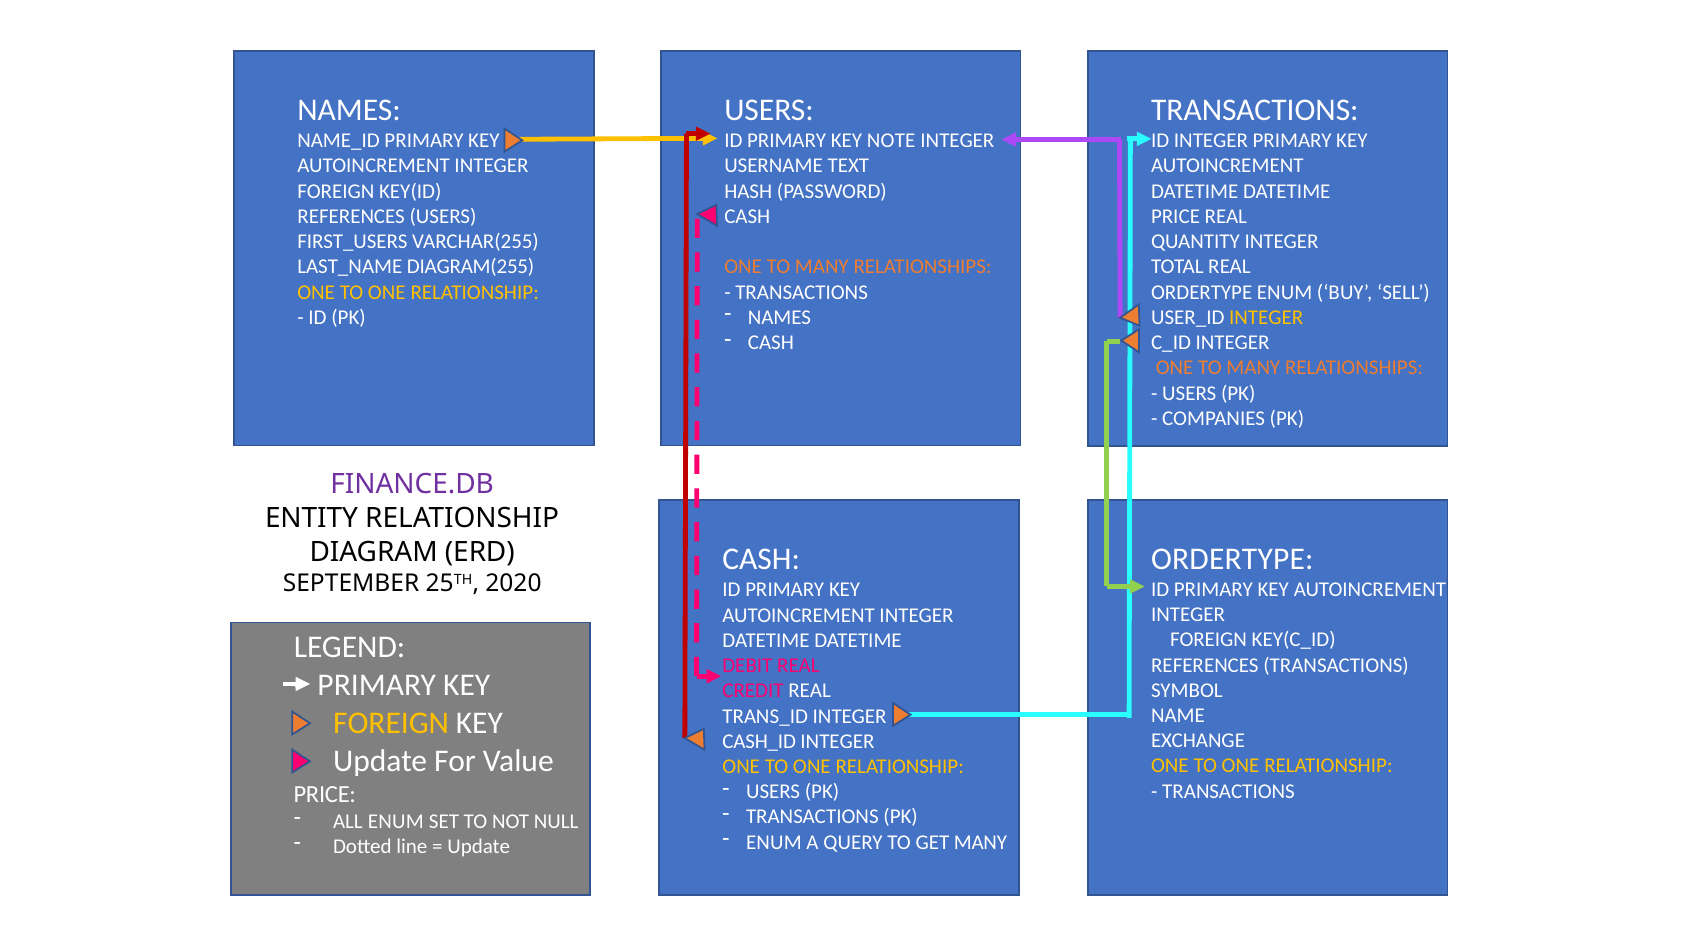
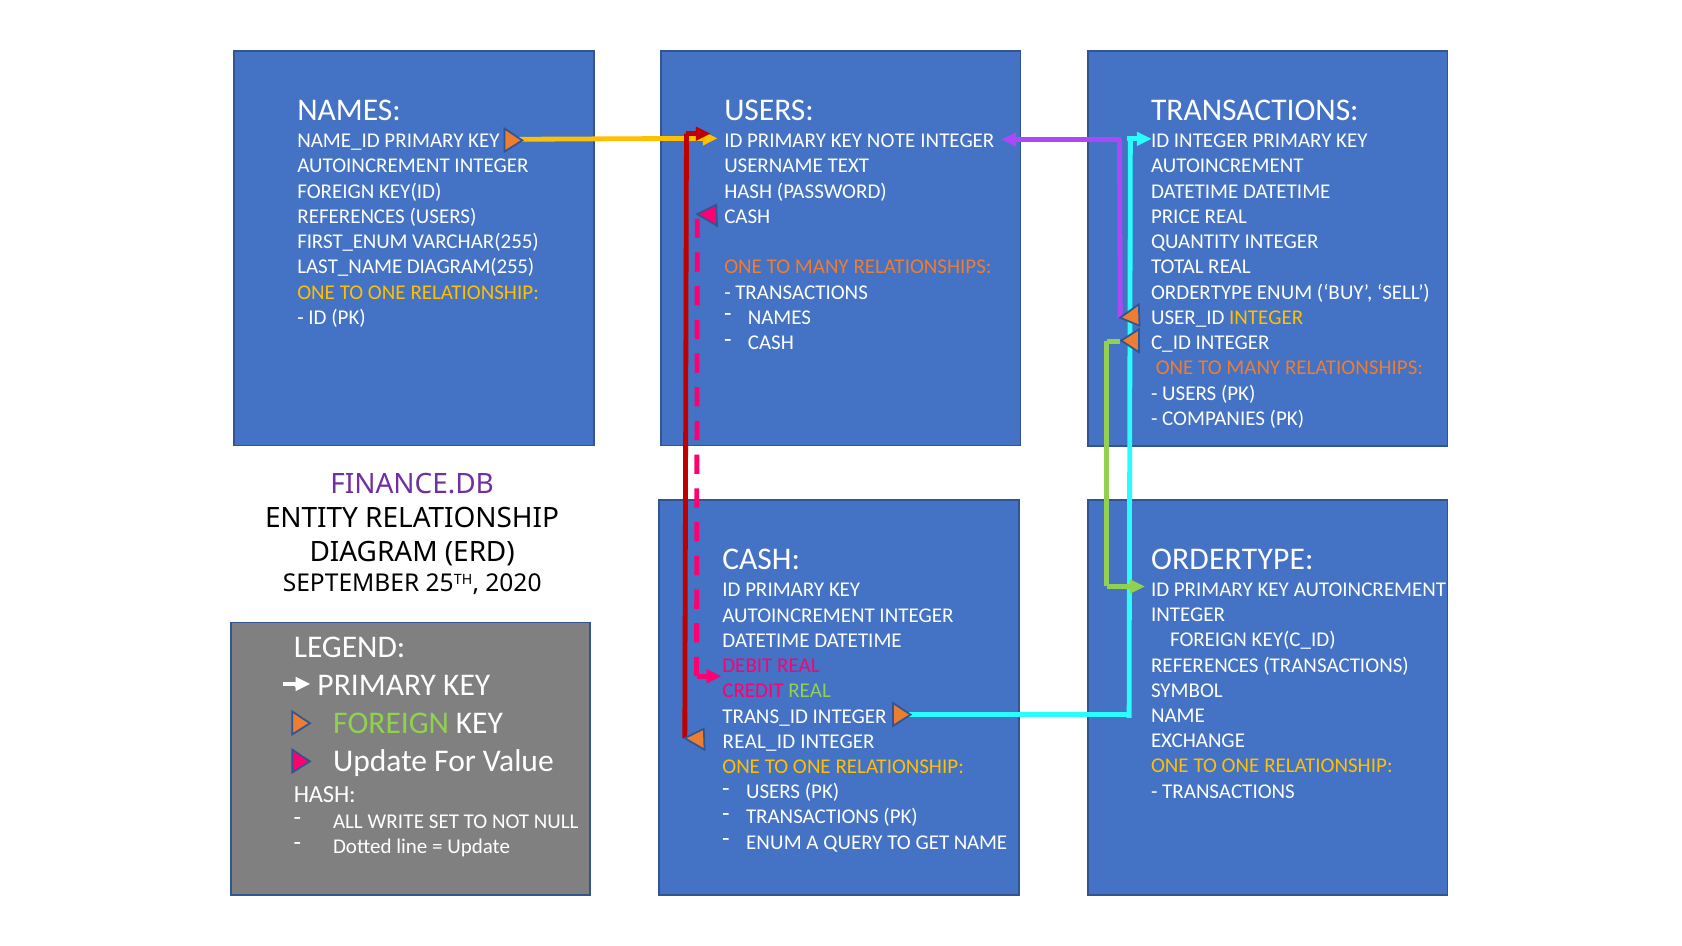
FIRST_USERS: FIRST_USERS -> FIRST_ENUM (352, 242)
REAL colour: white -> light green (810, 691)
FOREIGN colour: yellow -> light green (391, 723)
CASH_ID: CASH_ID -> REAL_ID (759, 741)
PRICE: PRICE -> HASH (325, 794)
ALL ENUM: ENUM -> WRITE (396, 821)
GET MANY: MANY -> NAME (980, 842)
